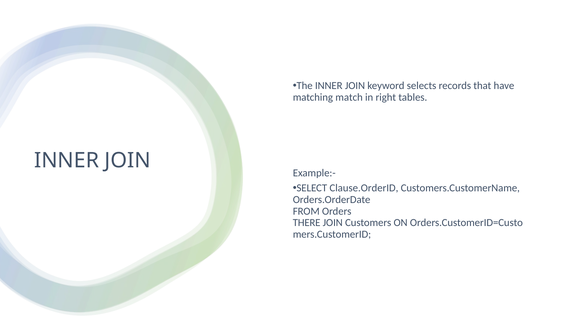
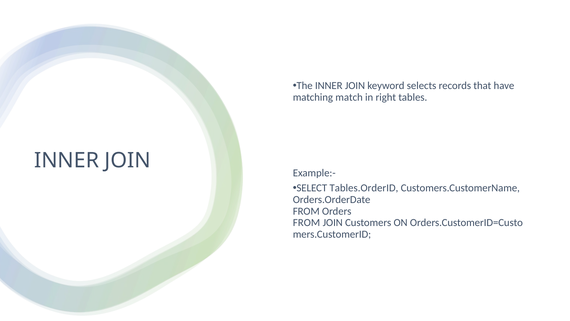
Clause.OrderID: Clause.OrderID -> Tables.OrderID (364, 188)
THERE: THERE -> FROM (306, 222)
